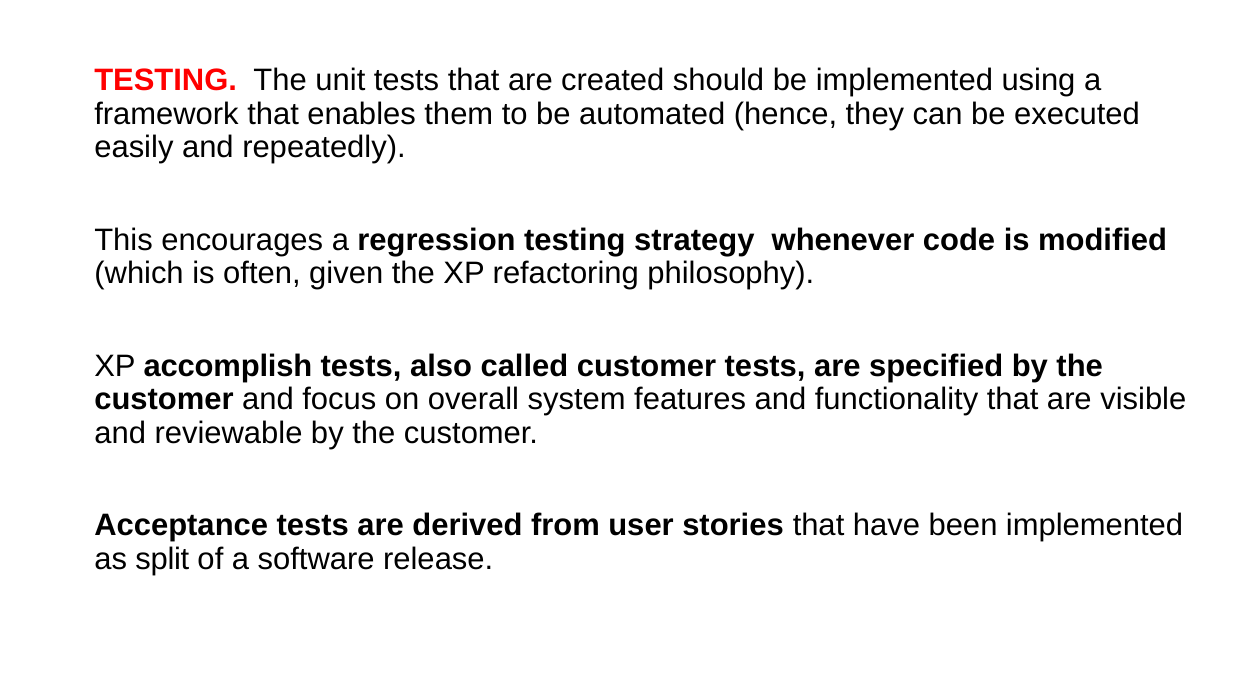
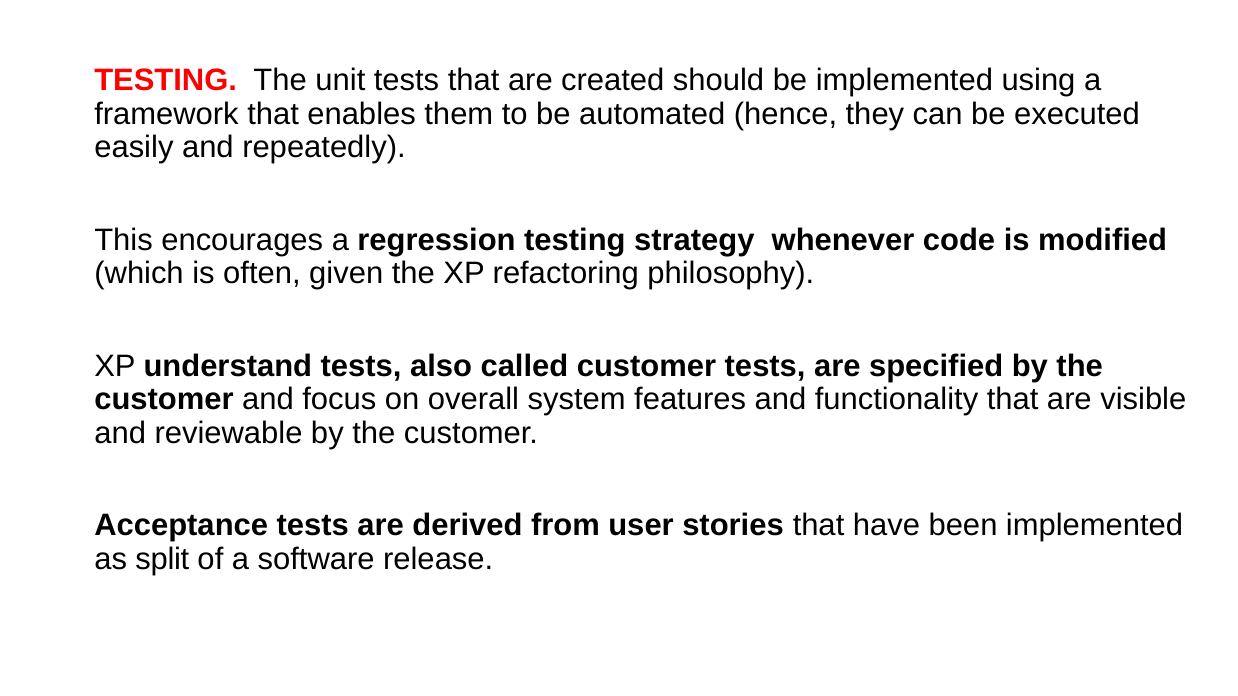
accomplish: accomplish -> understand (228, 366)
